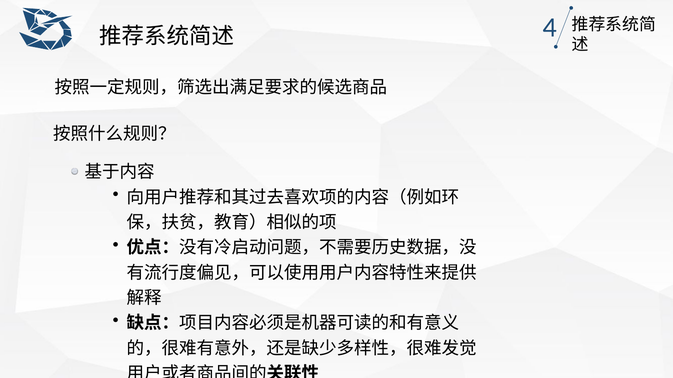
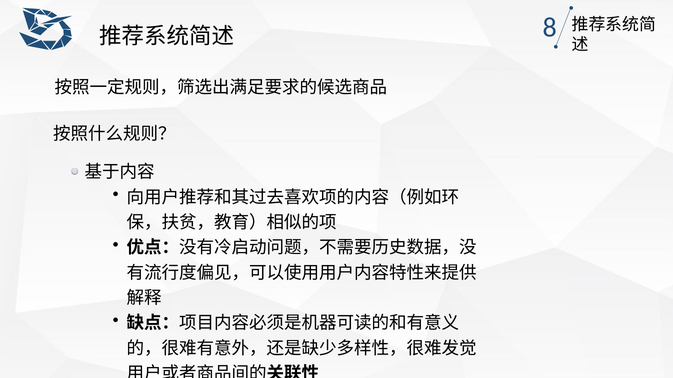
4: 4 -> 8 (550, 27)
